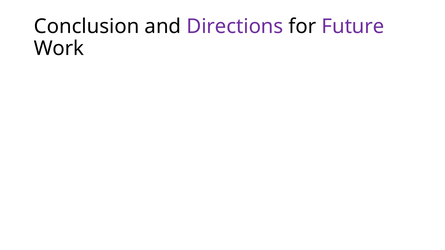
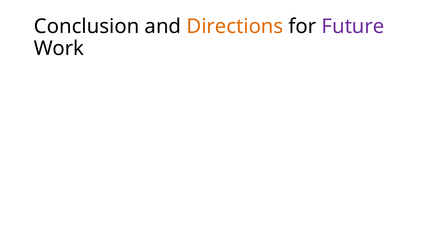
Directions colour: purple -> orange (235, 26)
